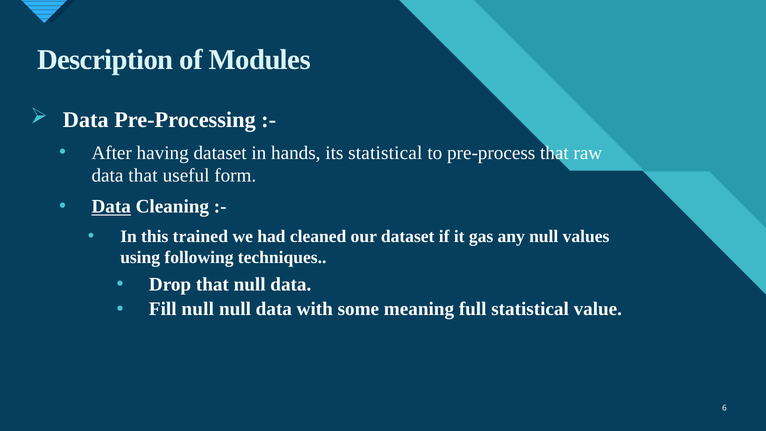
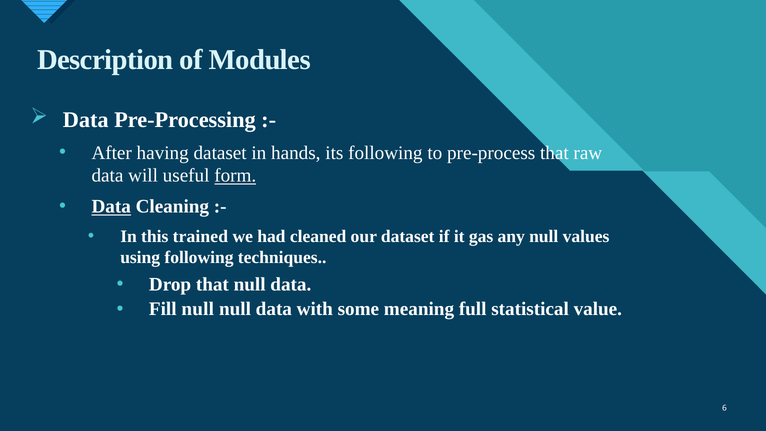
its statistical: statistical -> following (385, 153)
data that: that -> will (143, 176)
form underline: none -> present (235, 176)
